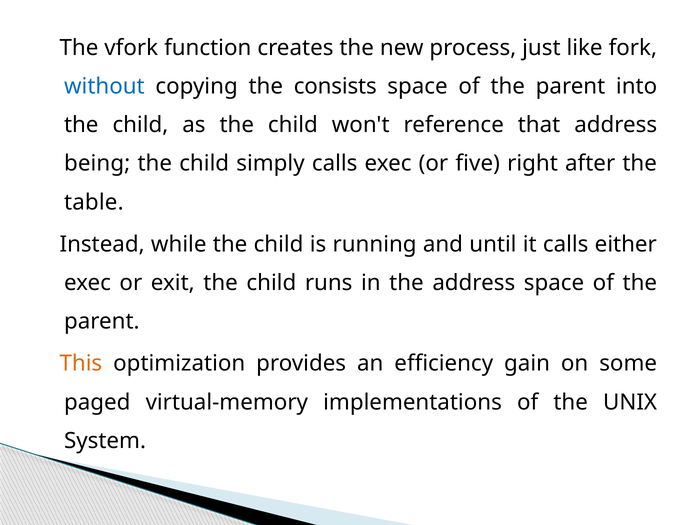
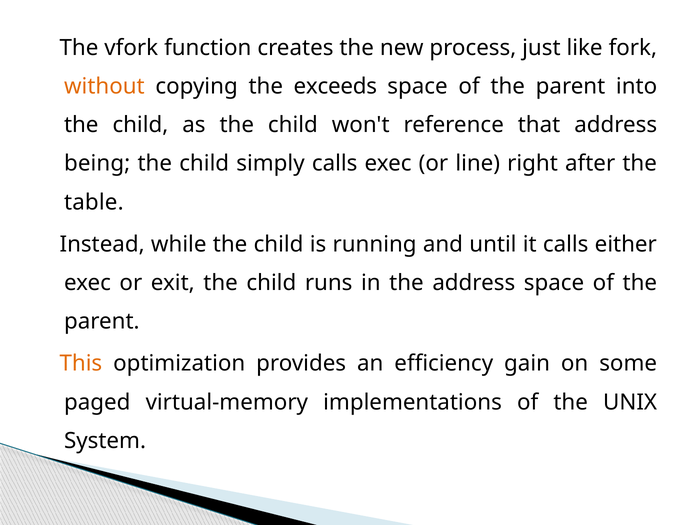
without colour: blue -> orange (104, 86)
consists: consists -> exceeds (335, 86)
five: five -> line (478, 164)
